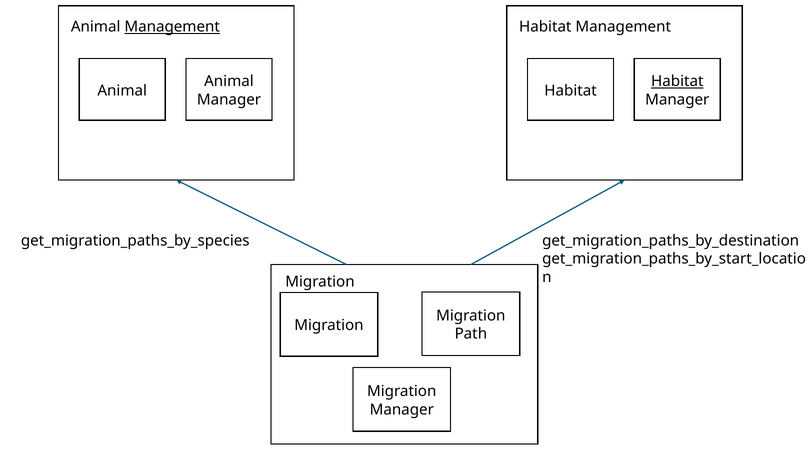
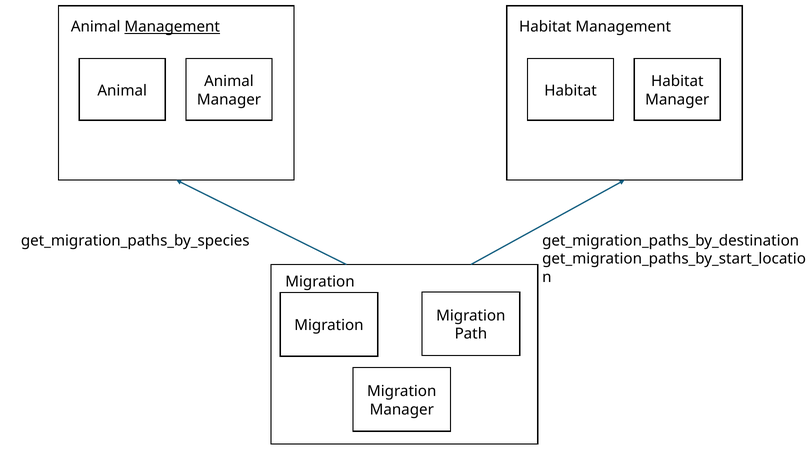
Habitat underline: present -> none (677, 81)
